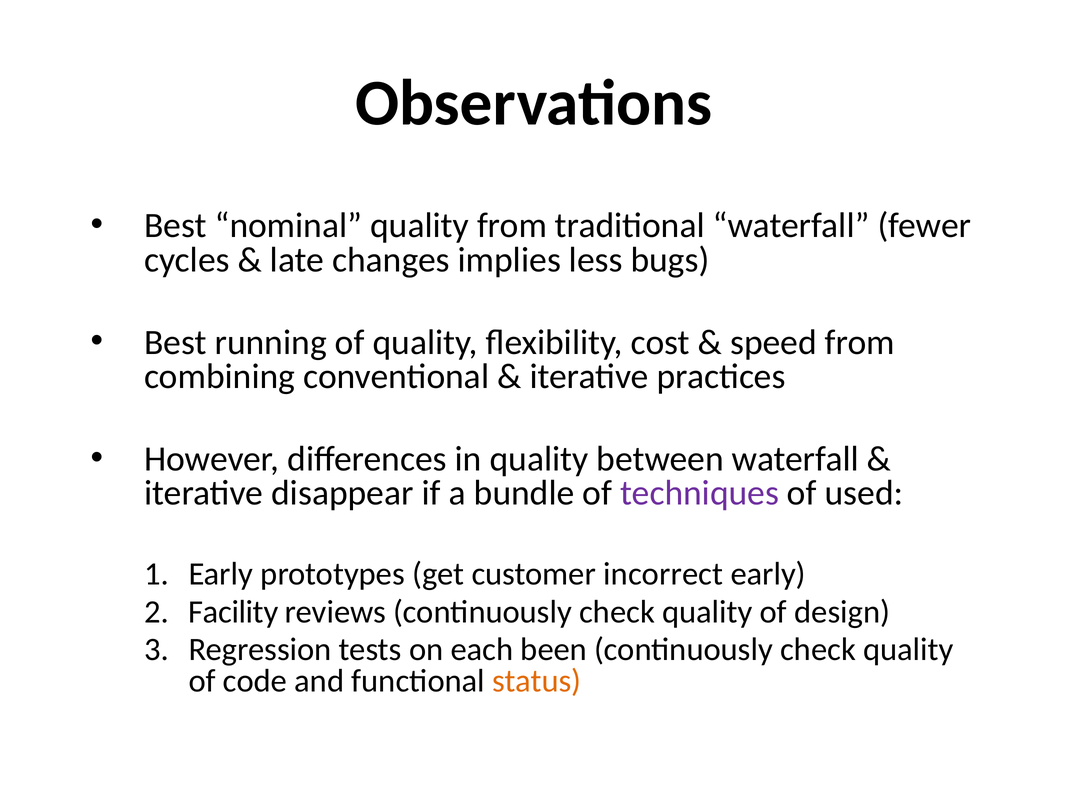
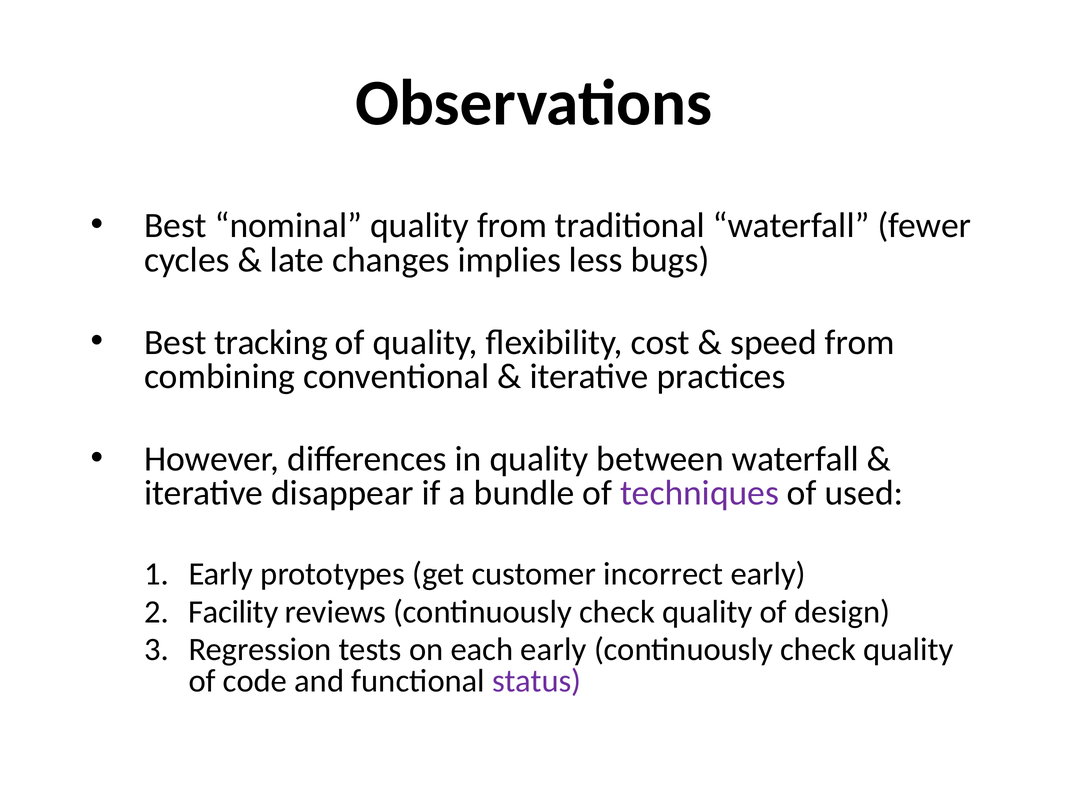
running: running -> tracking (271, 342)
each been: been -> early (554, 650)
status colour: orange -> purple (537, 681)
